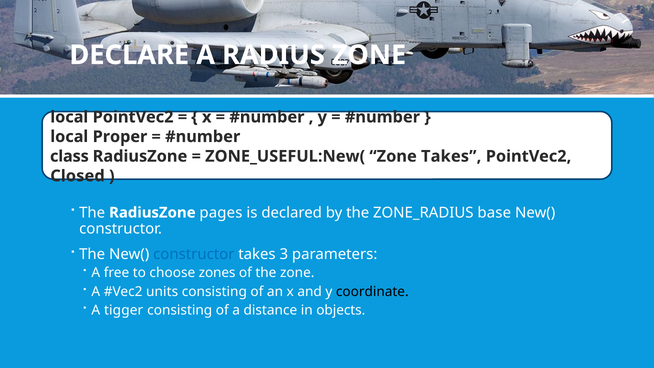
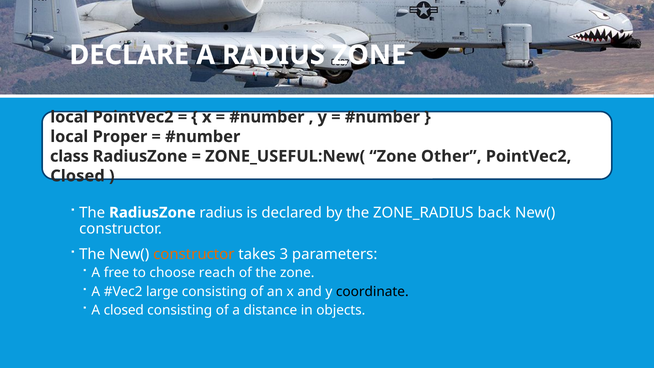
Zone Takes: Takes -> Other (451, 156)
RadiusZone pages: pages -> radius (221, 213)
base: base -> back (494, 213)
constructor colour: blue -> orange (194, 254)
zones: zones -> reach (217, 273)
units: units -> large (162, 291)
A tigger: tigger -> closed (124, 310)
